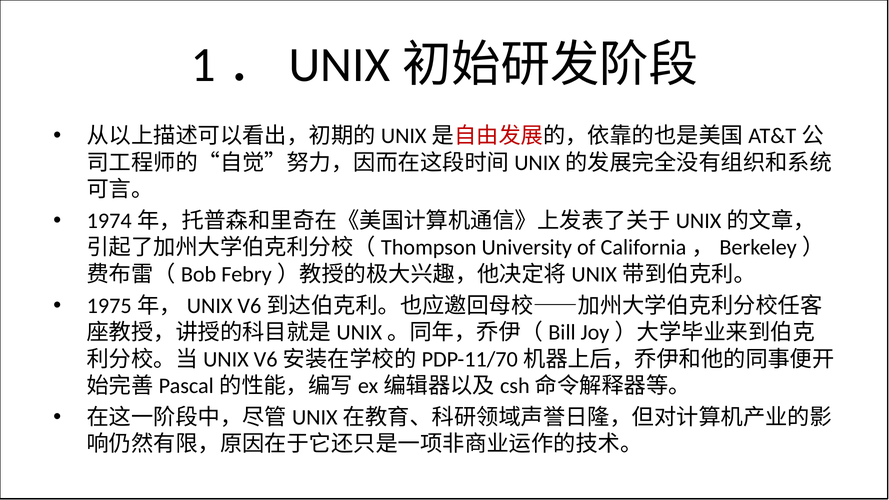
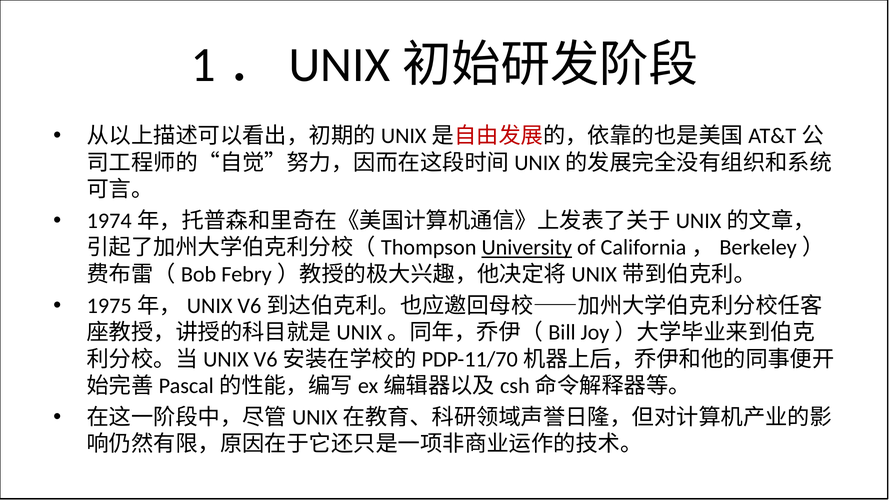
University underline: none -> present (527, 248)
